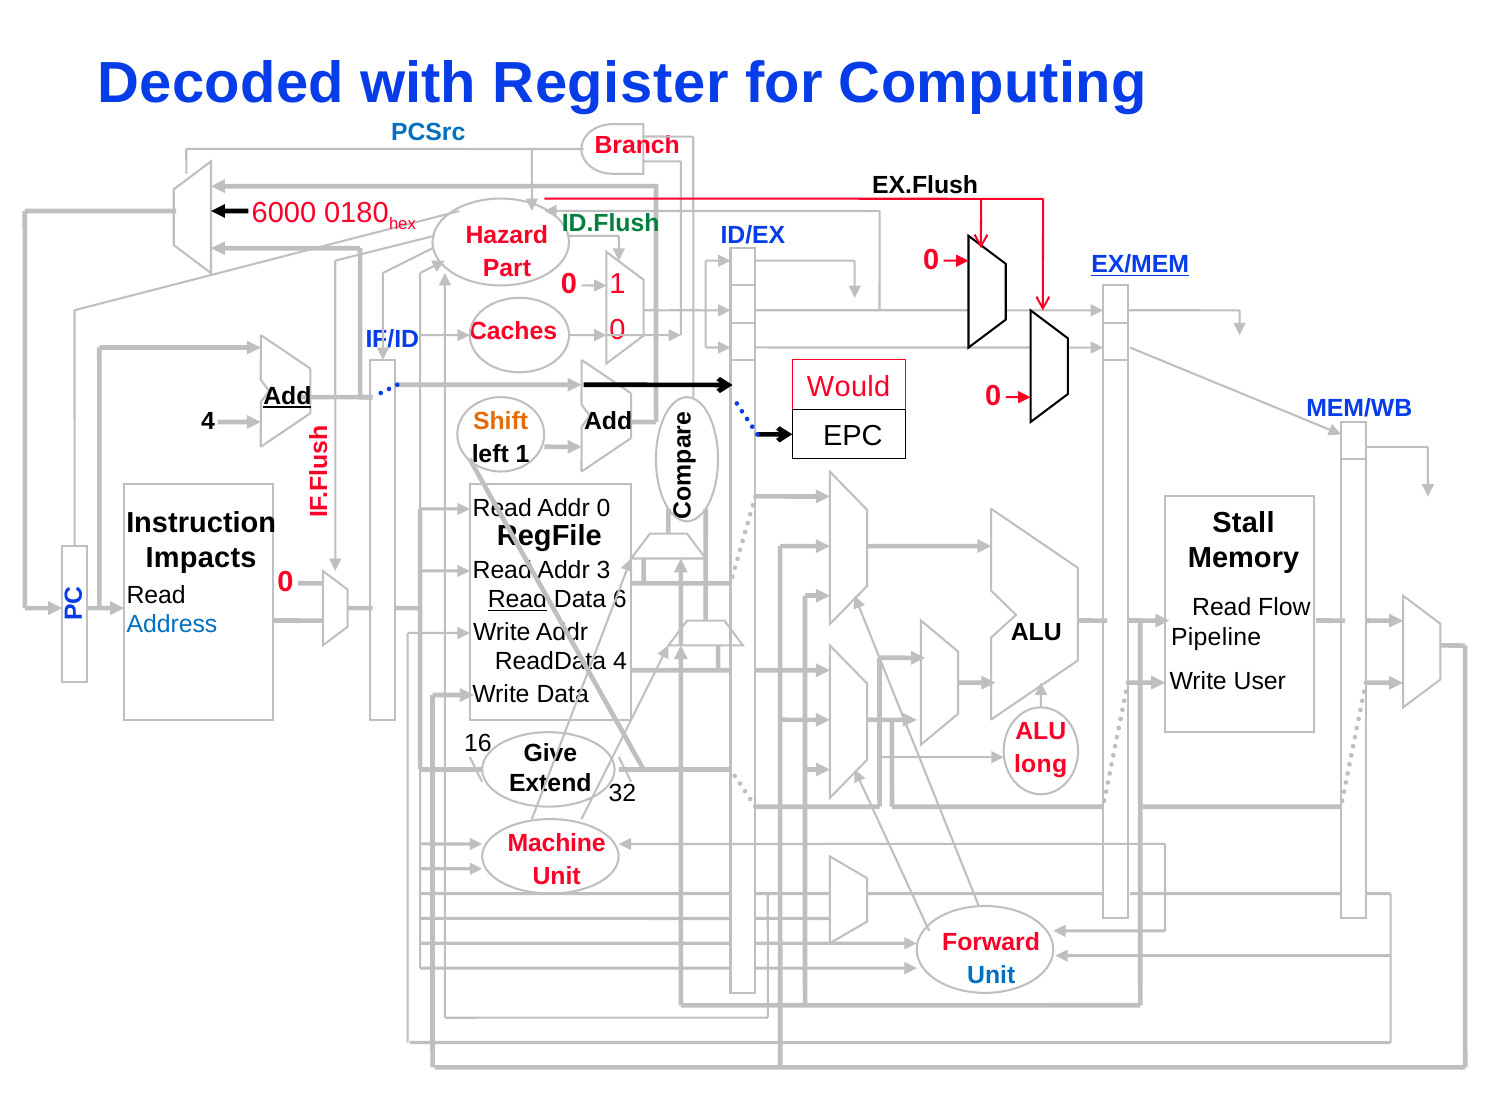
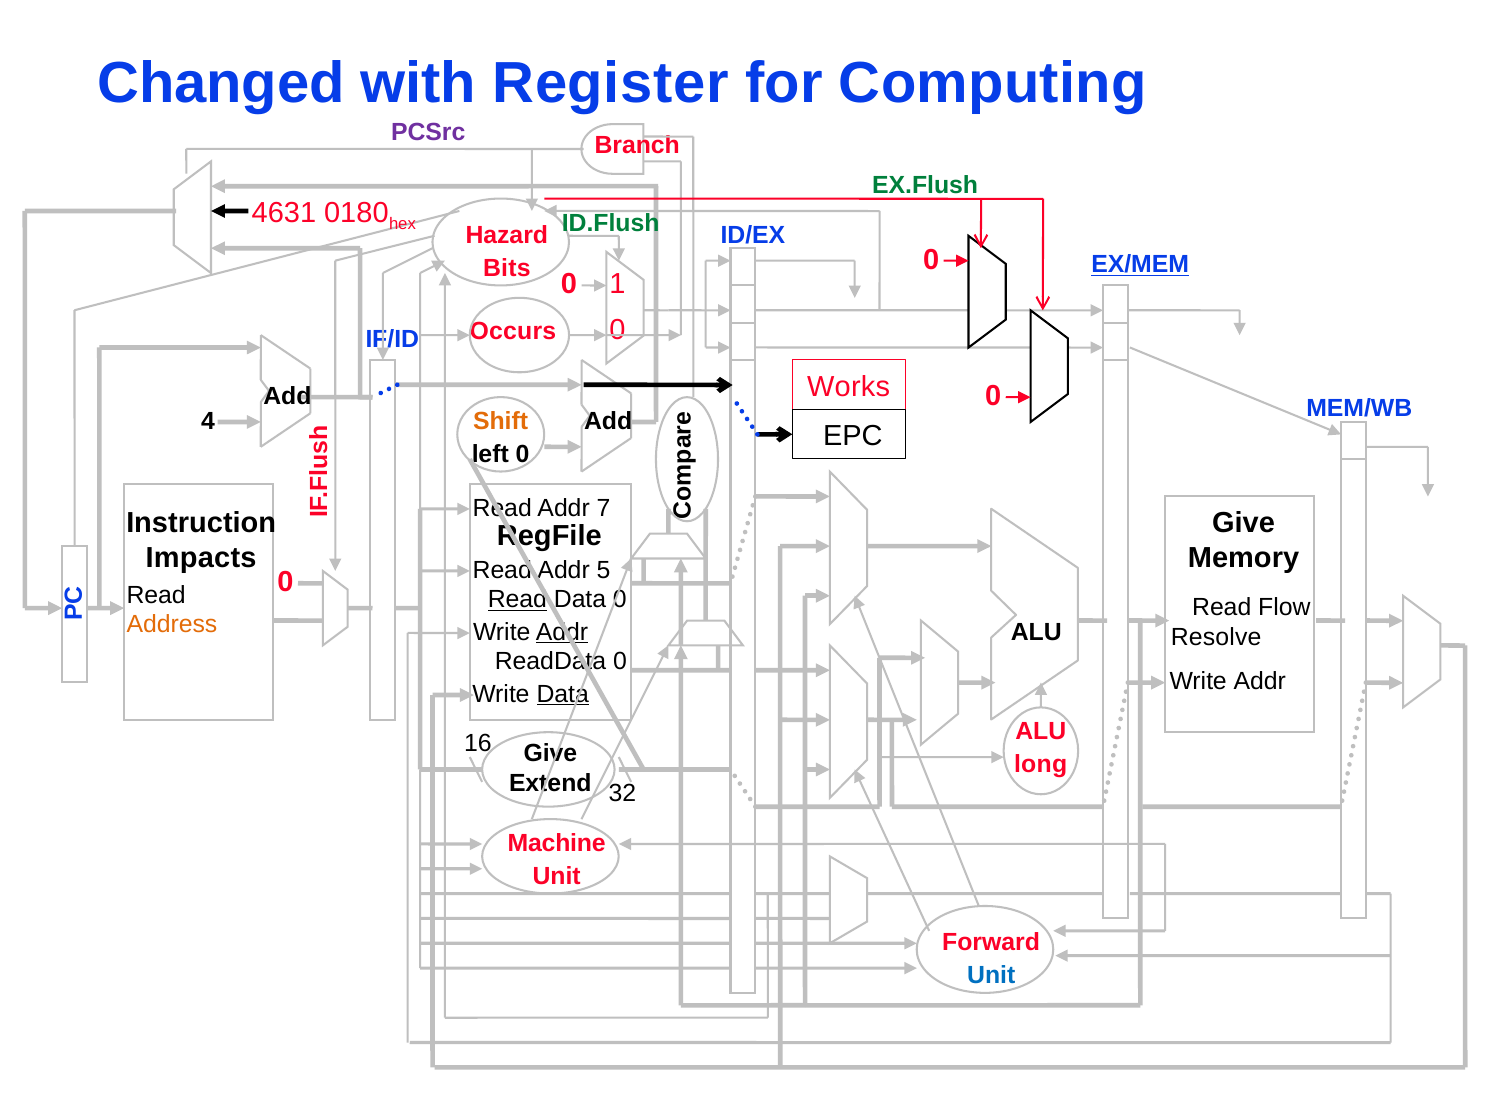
Decoded: Decoded -> Changed (221, 83)
PCSrc colour: blue -> purple (428, 133)
EX.Flush colour: black -> green (925, 186)
6000: 6000 -> 4631 (284, 213)
Part: Part -> Bits (507, 268)
Caches: Caches -> Occurs (513, 331)
Would: Would -> Works (849, 387)
Add underline: present -> none (287, 396)
left 1: 1 -> 0 (523, 455)
Addr 0: 0 -> 7 (604, 508)
Stall: Stall -> Give (1244, 523)
3: 3 -> 5 (604, 570)
Data 6: 6 -> 0 (620, 600)
Address colour: blue -> orange (172, 625)
Addr underline: none -> present (562, 632)
Pipeline: Pipeline -> Resolve (1216, 637)
ReadData 4: 4 -> 0 (620, 662)
User: User -> Addr (1260, 682)
Data underline: none -> present (563, 694)
